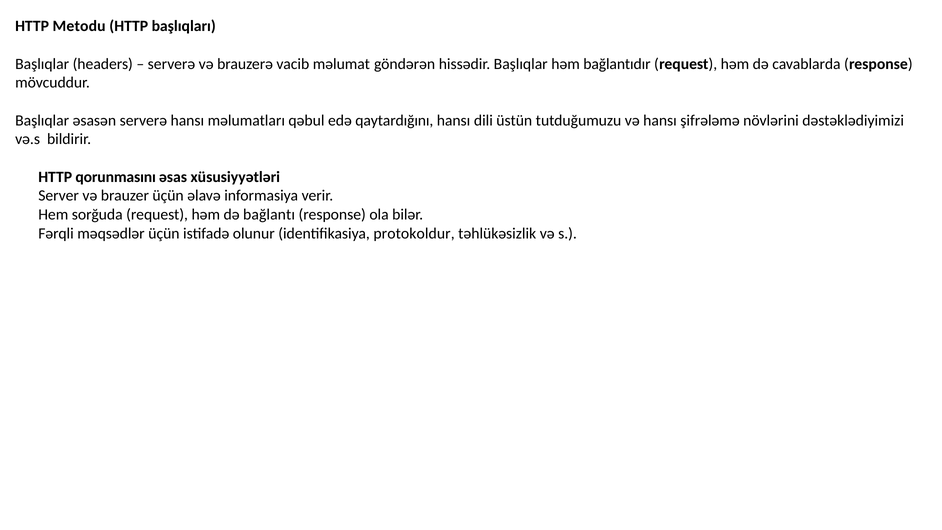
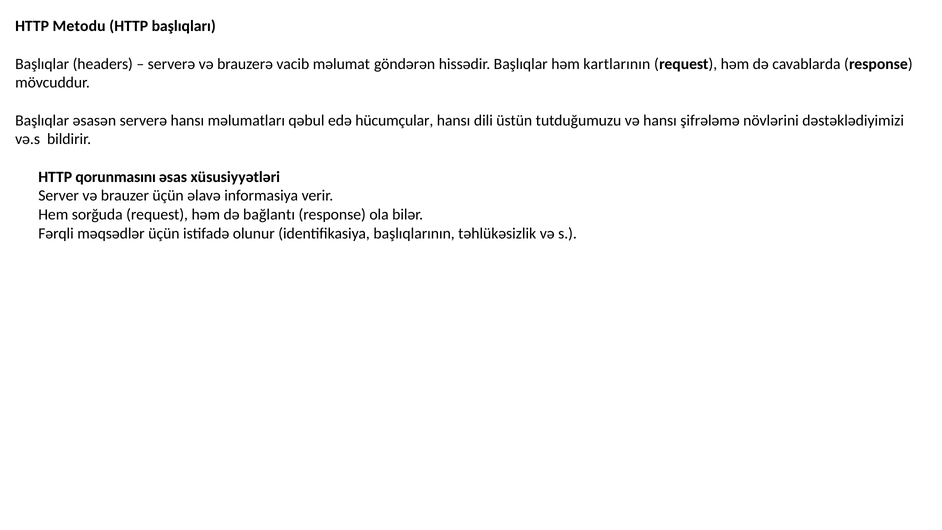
bağlantıdır: bağlantıdır -> kartlarının (617, 64)
qaytardığını: qaytardığını -> hücumçular (394, 120)
protokoldur: protokoldur -> başlıqlarının (414, 233)
